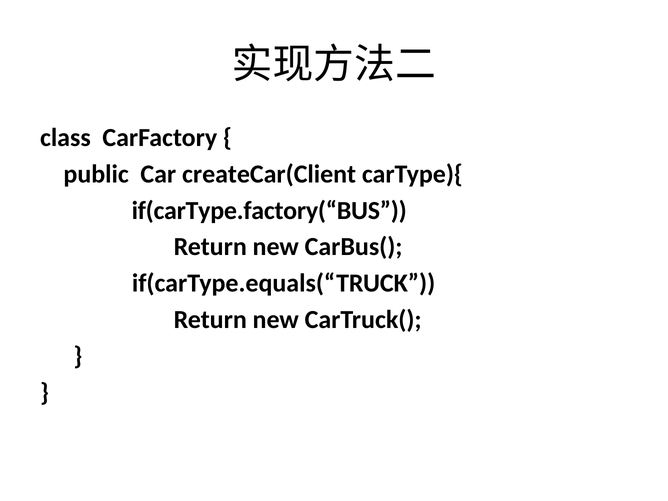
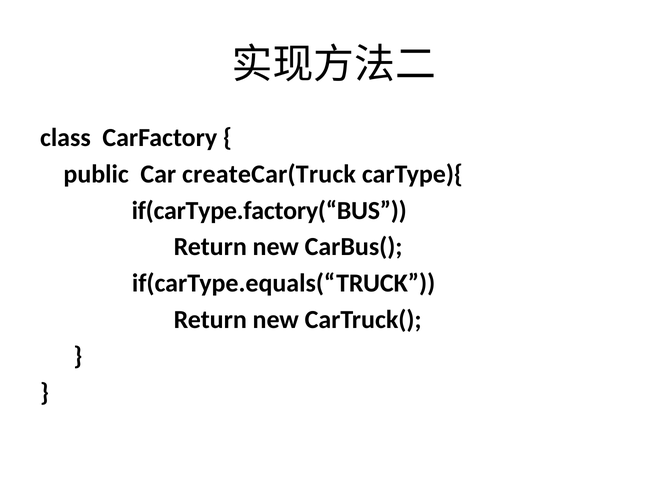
createCar(Client: createCar(Client -> createCar(Truck (269, 174)
